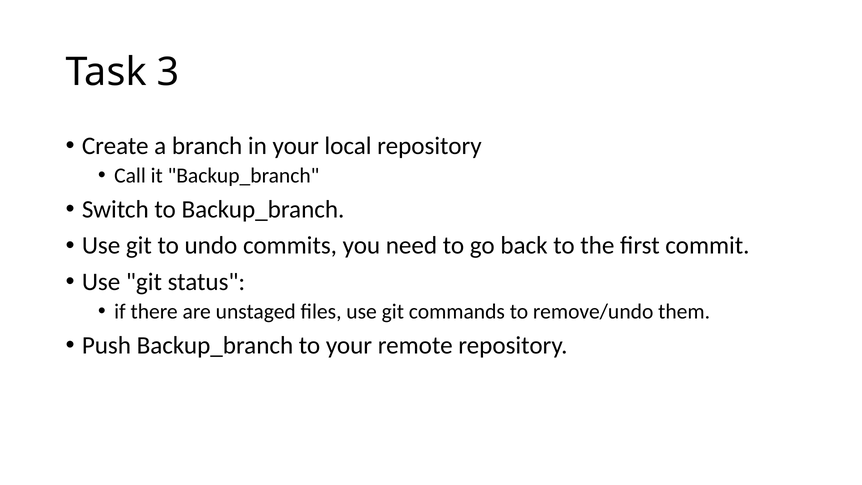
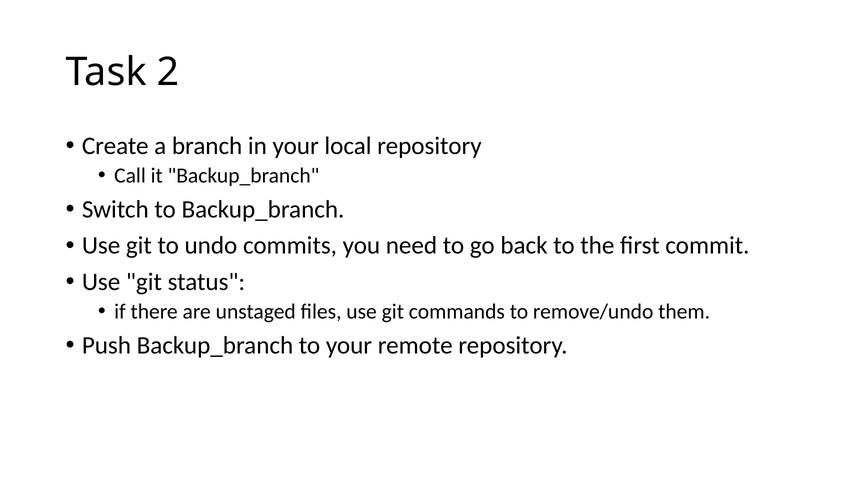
3: 3 -> 2 (168, 72)
